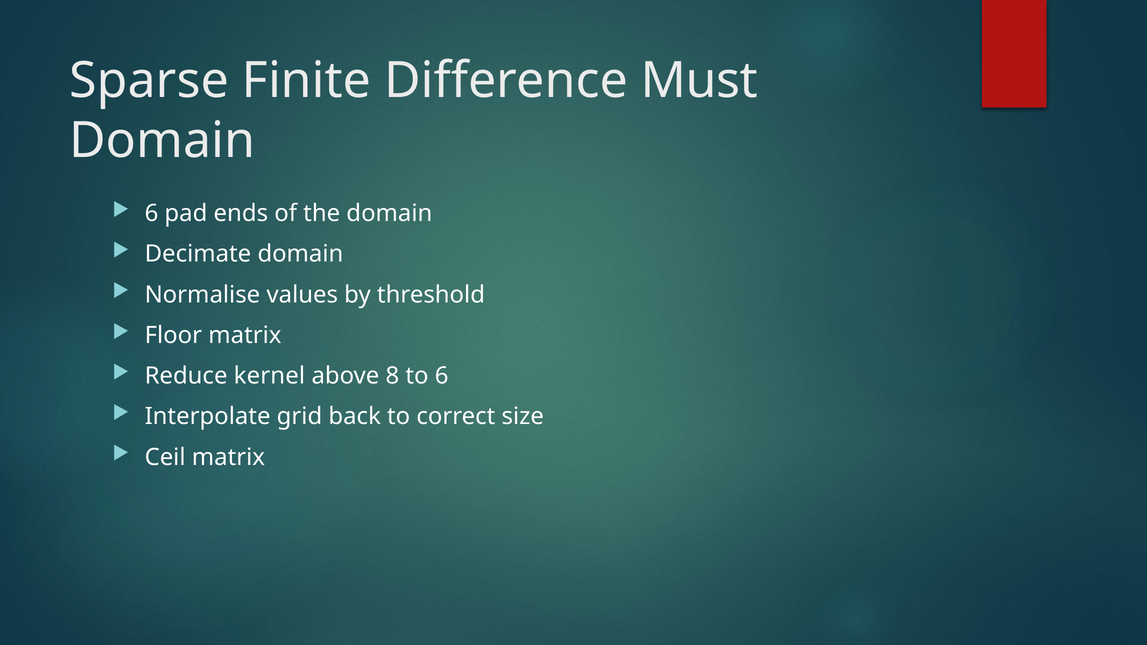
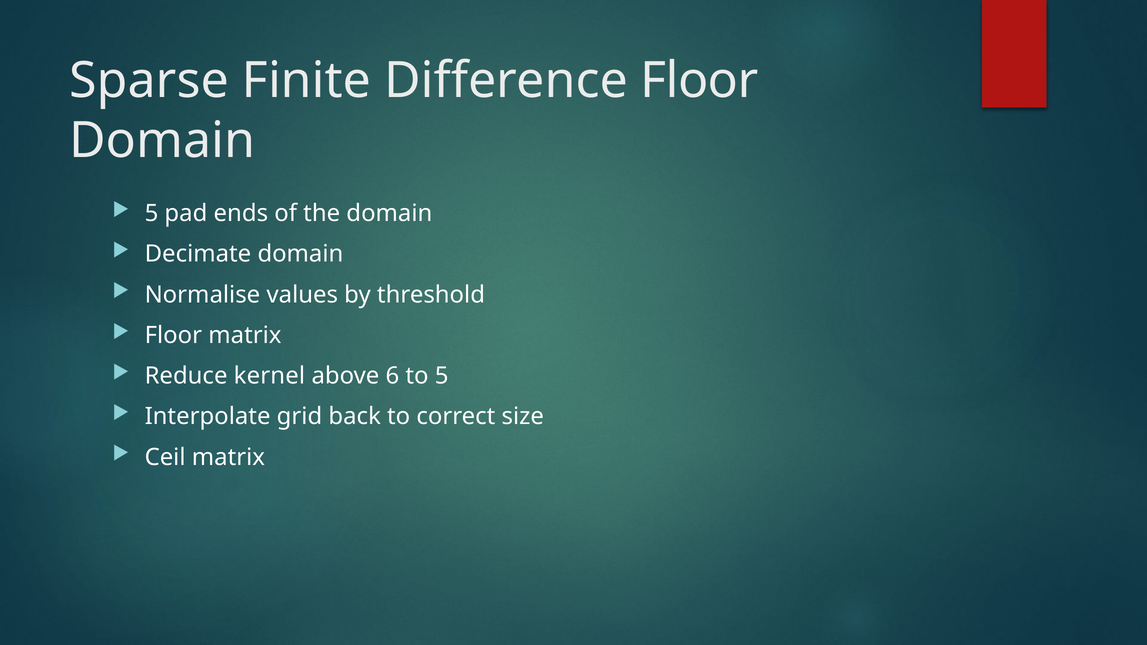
Difference Must: Must -> Floor (699, 81)
6: 6 -> 5 (152, 213)
8: 8 -> 6 (392, 376)
to 6: 6 -> 5 (442, 376)
